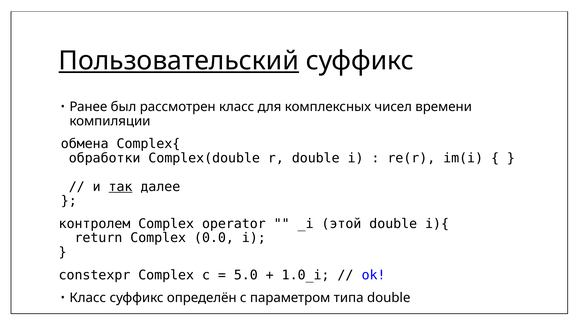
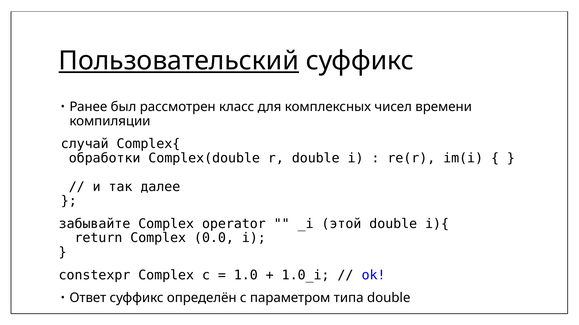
обмена: обмена -> случай (85, 144)
так underline: present -> none (121, 187)
контролем: контролем -> забывайте (94, 224)
5.0: 5.0 -> 1.0 (246, 276)
Класс: Класс -> Ответ (88, 298)
